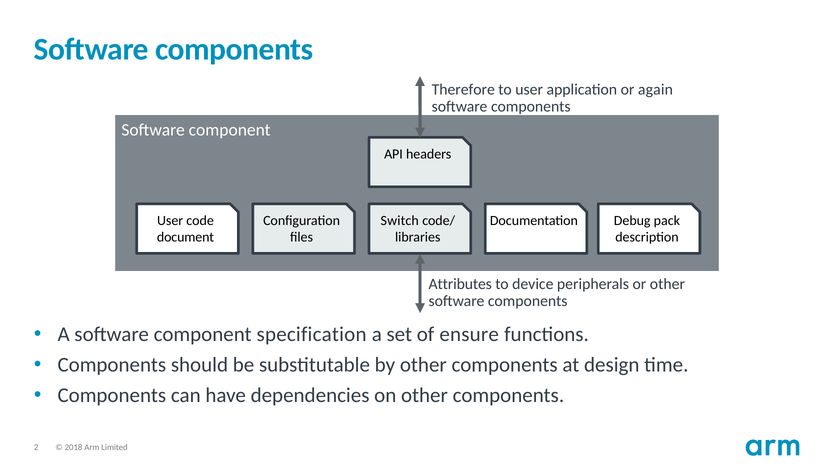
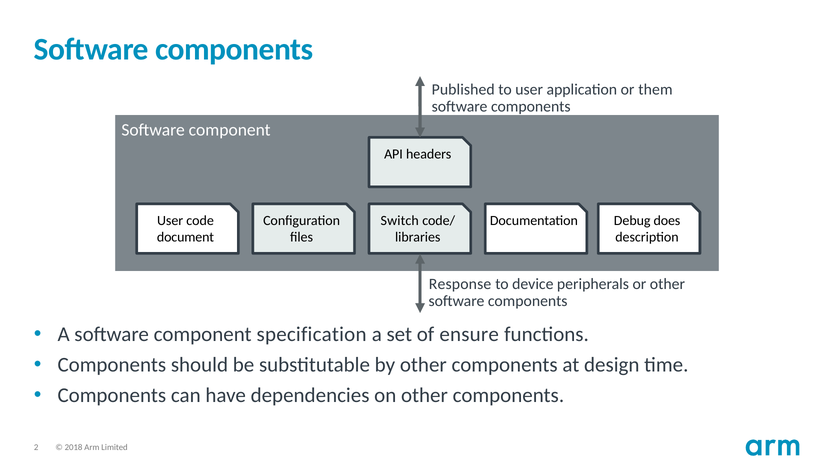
Therefore: Therefore -> Published (463, 90)
again: again -> them (655, 90)
pack: pack -> does (667, 221)
Attributes: Attributes -> Response (460, 284)
